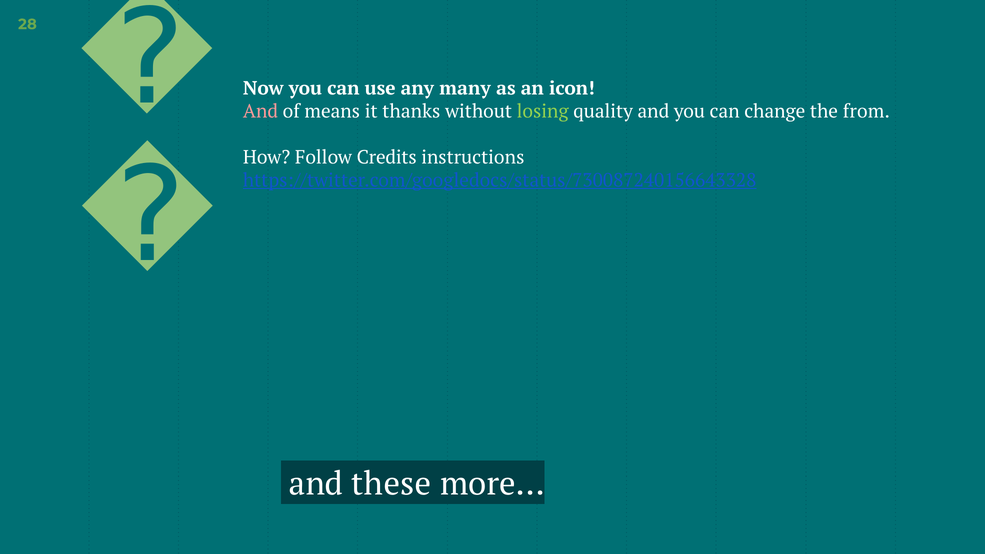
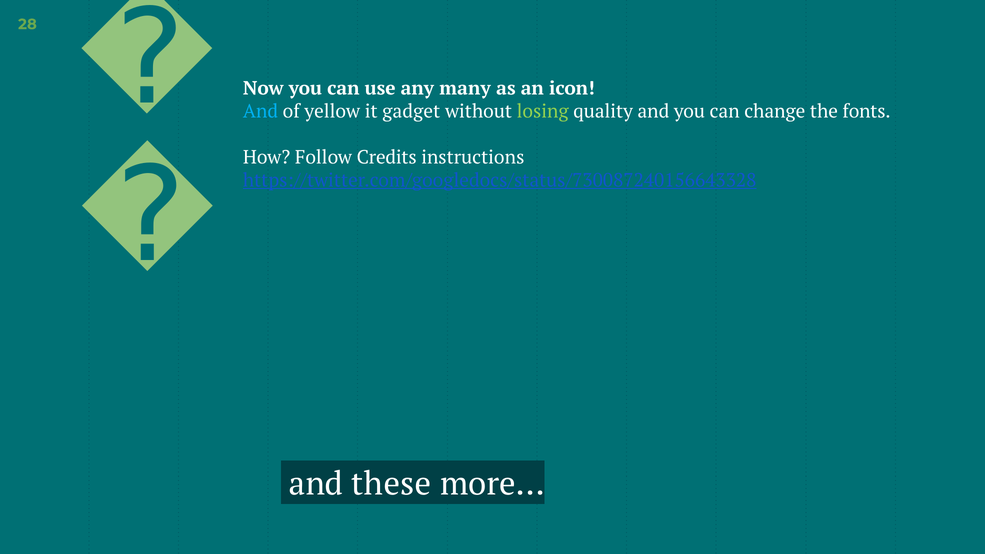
And colour: pink -> light blue (260, 111)
means: means -> yellow (332, 111)
thanks: thanks -> gadget (411, 111)
from: from -> fonts (867, 111)
